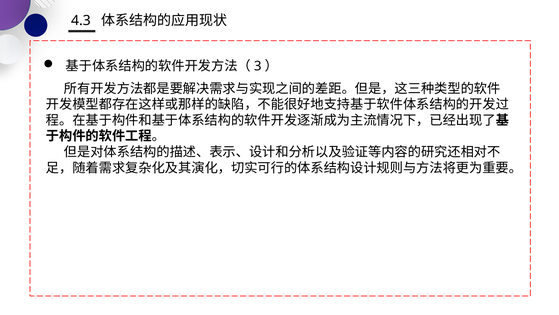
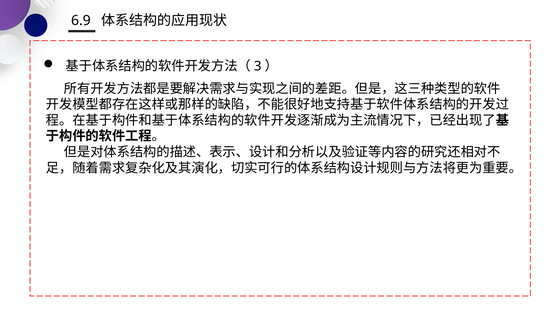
4.3: 4.3 -> 6.9 (81, 20)
